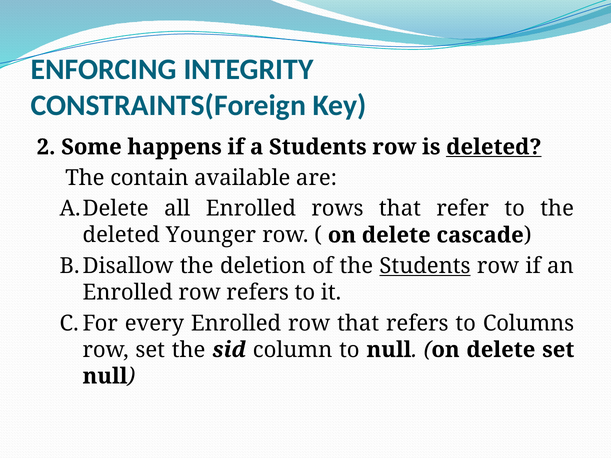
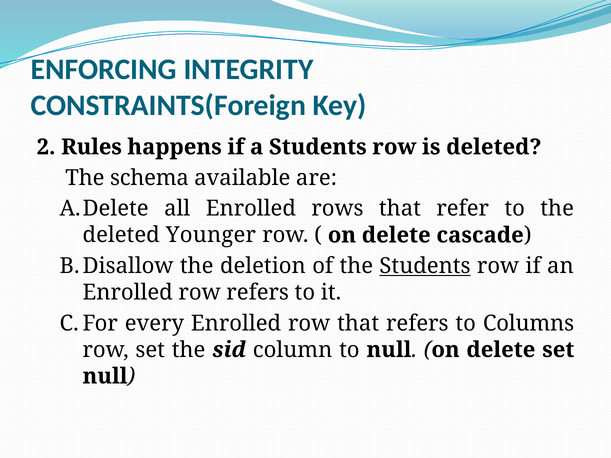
Some: Some -> Rules (92, 147)
deleted underline: present -> none (494, 147)
contain: contain -> schema (149, 178)
